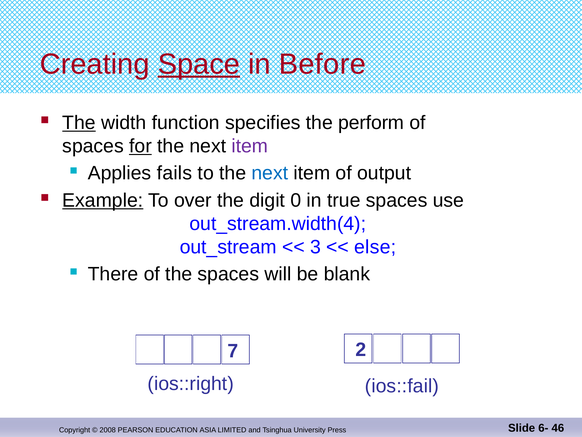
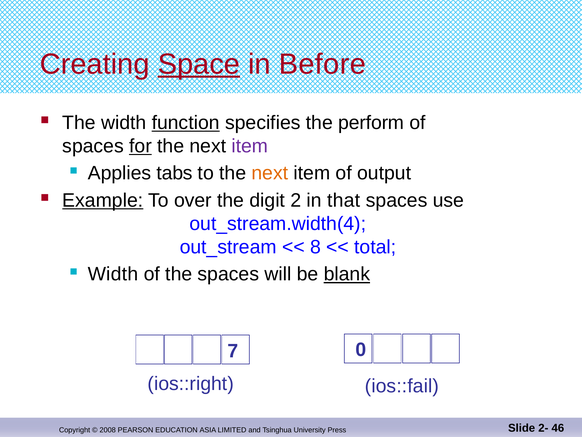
The underline: present -> none (79, 123)
function underline: none -> present (186, 123)
fails: fails -> tabs (175, 173)
next colour: blue -> orange (270, 173)
0: 0 -> 2 (296, 200)
true: true -> that (344, 200)
3: 3 -> 8 (315, 247)
else: else -> total (375, 247)
There: There -> Width (113, 274)
blank underline: none -> present (347, 274)
2: 2 -> 0 (361, 349)
6-: 6- -> 2- (543, 428)
